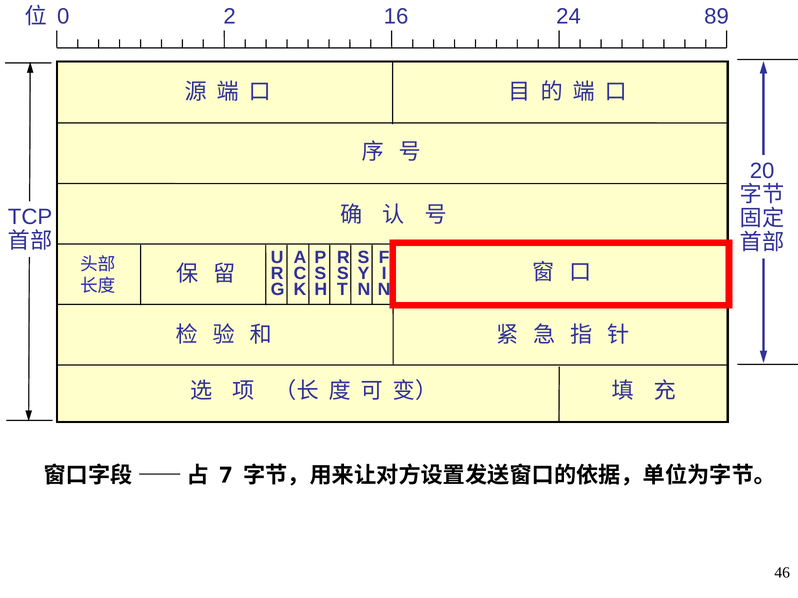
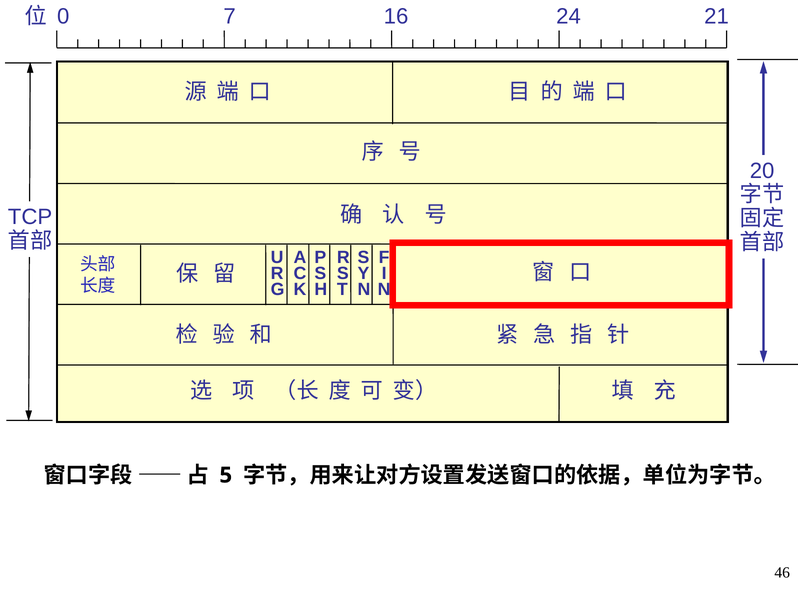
2: 2 -> 7 (230, 16)
89: 89 -> 21 (717, 16)
7: 7 -> 5 (226, 476)
